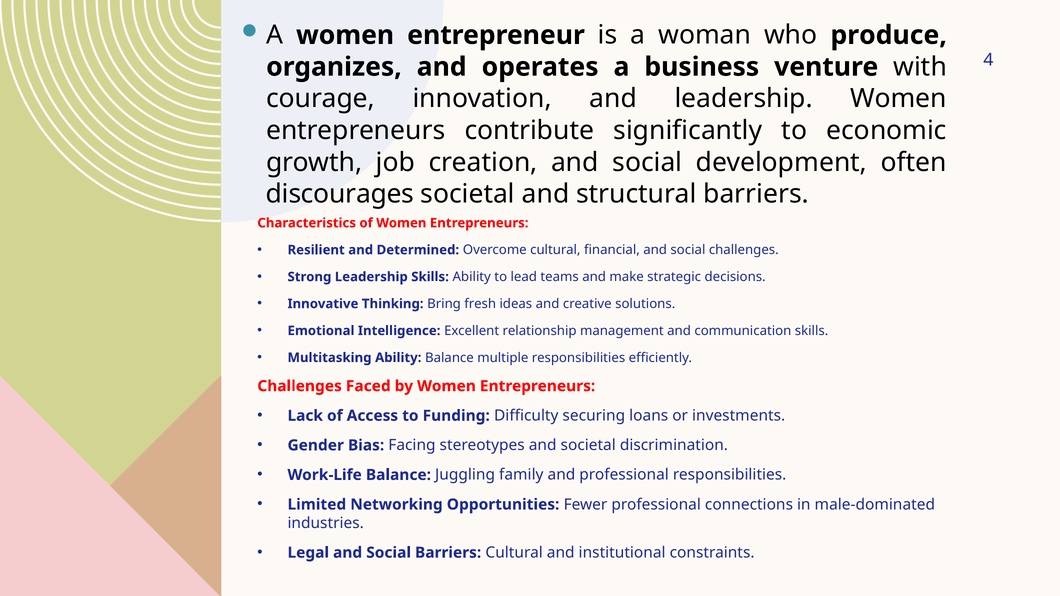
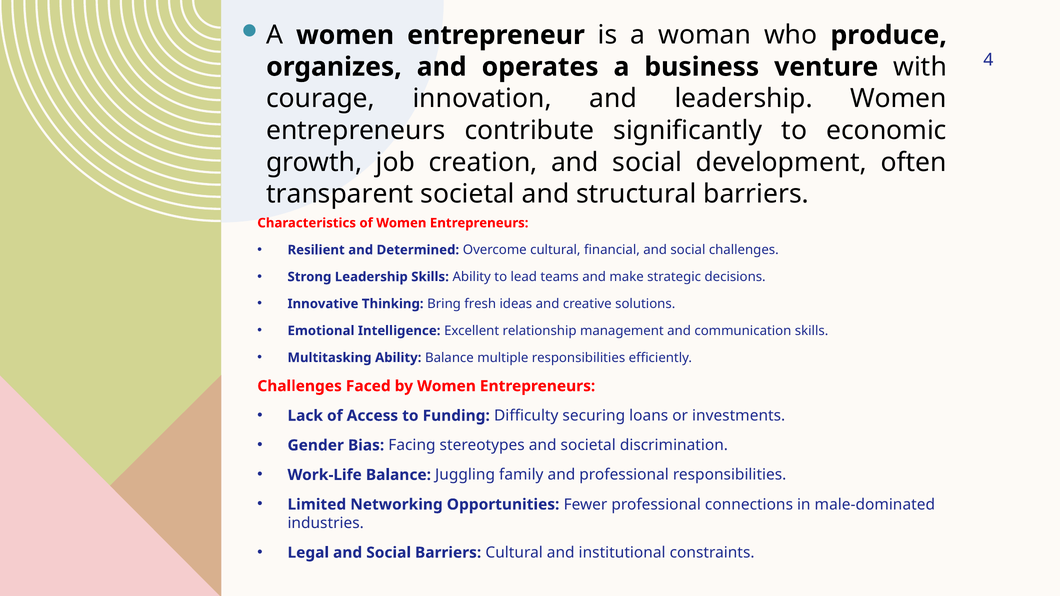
discourages: discourages -> transparent (340, 194)
